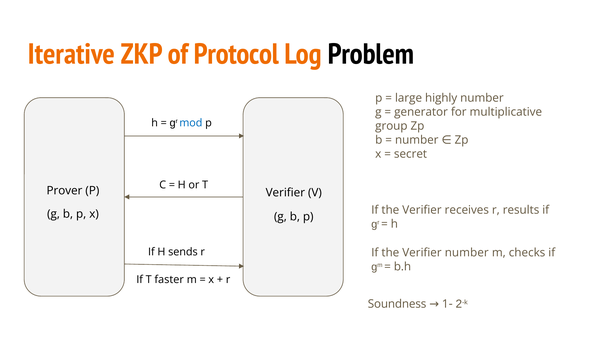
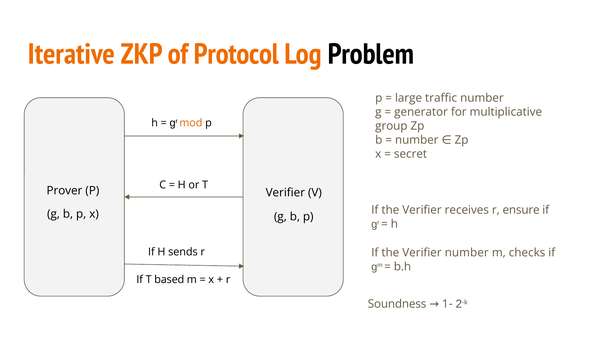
highly: highly -> traffic (441, 98)
mod colour: blue -> orange (191, 123)
results: results -> ensure (521, 210)
faster: faster -> based (169, 279)
